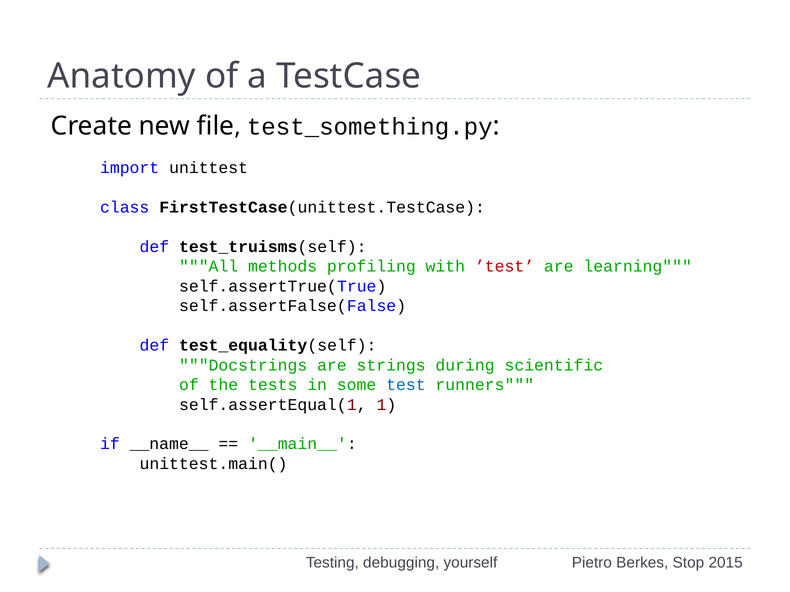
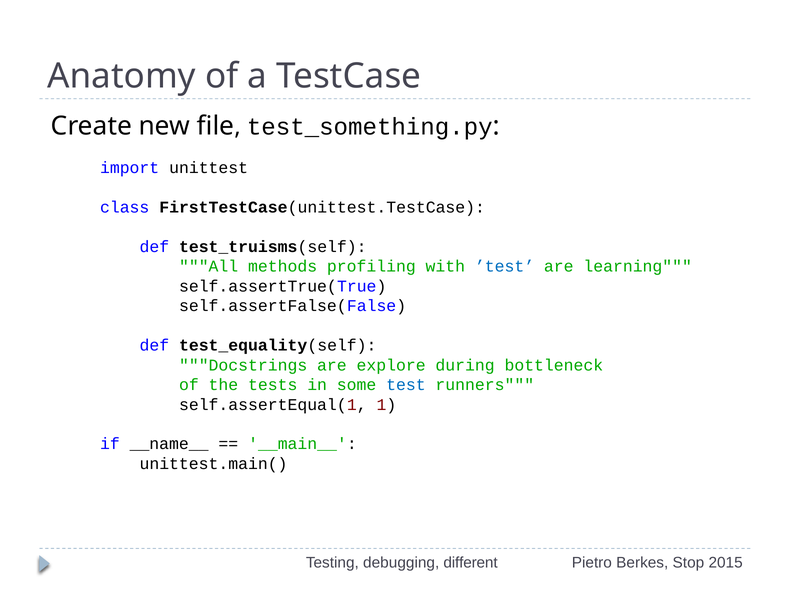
’test colour: red -> blue (505, 267)
strings: strings -> explore (391, 365)
scientific: scientific -> bottleneck (554, 365)
yourself: yourself -> different (471, 563)
